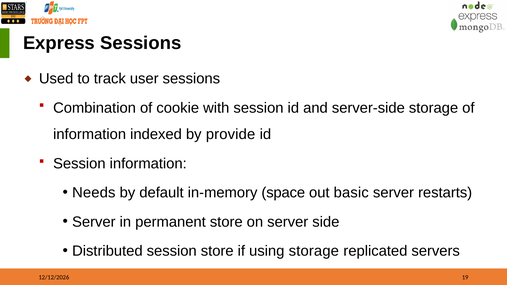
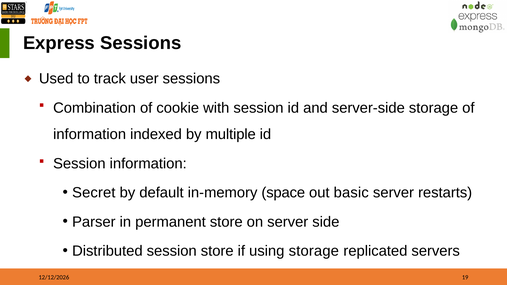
provide: provide -> multiple (231, 134)
Needs: Needs -> Secret (94, 193)
Server: Server -> Parser (94, 222)
